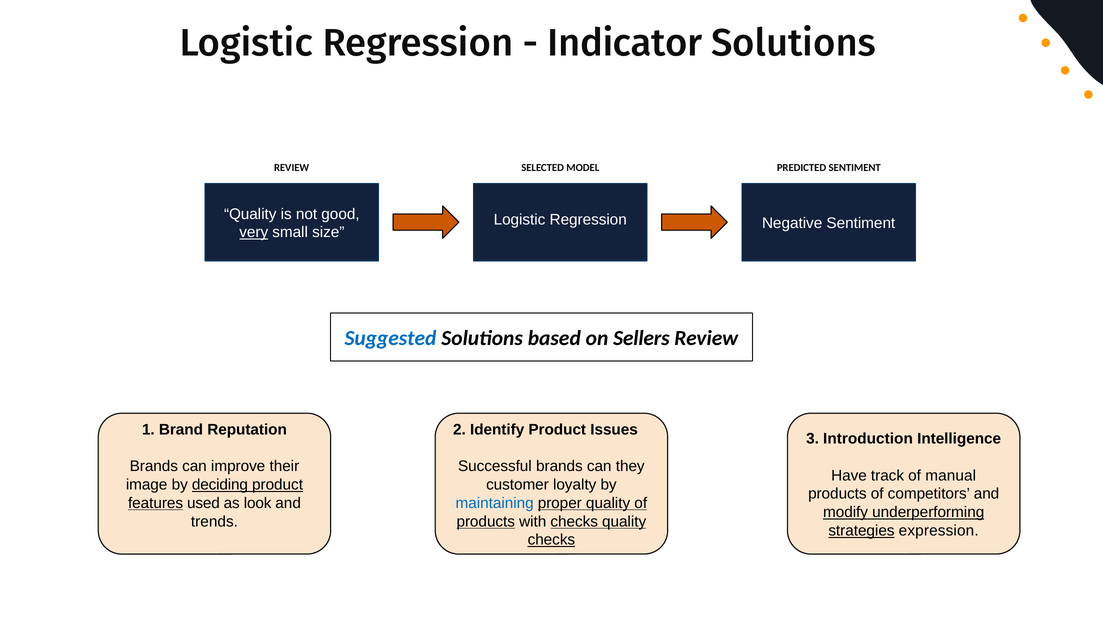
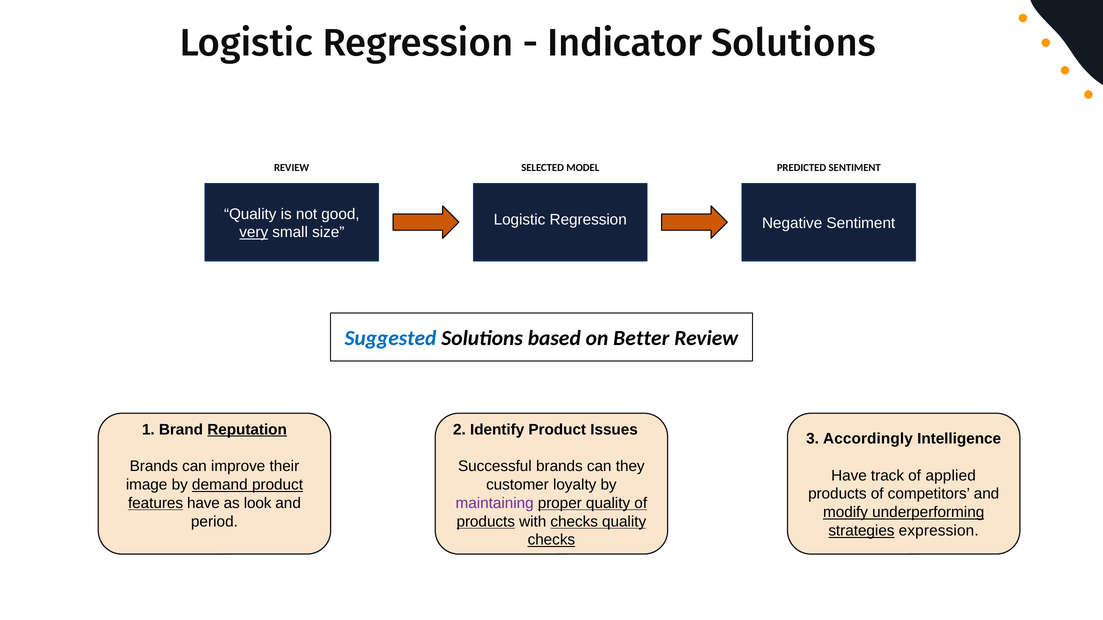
Sellers: Sellers -> Better (641, 338)
Reputation underline: none -> present (247, 430)
Introduction: Introduction -> Accordingly (868, 439)
manual: manual -> applied (951, 476)
deciding: deciding -> demand (220, 485)
features used: used -> have (203, 503)
maintaining colour: blue -> purple (495, 503)
trends: trends -> period (214, 522)
